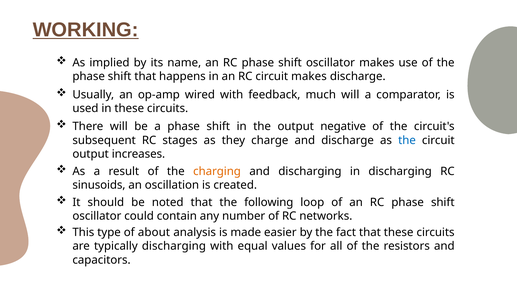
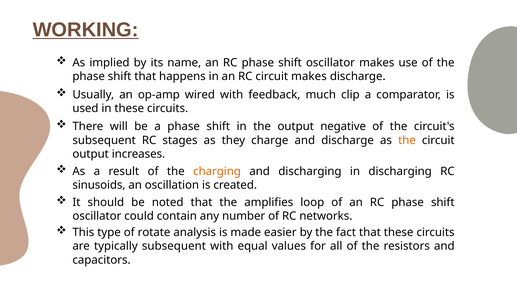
much will: will -> clip (350, 95)
the colour: blue -> orange (407, 140)
following: following -> amplifies (269, 202)
about: about -> rotate (154, 232)
typically discharging: discharging -> subsequent (174, 246)
